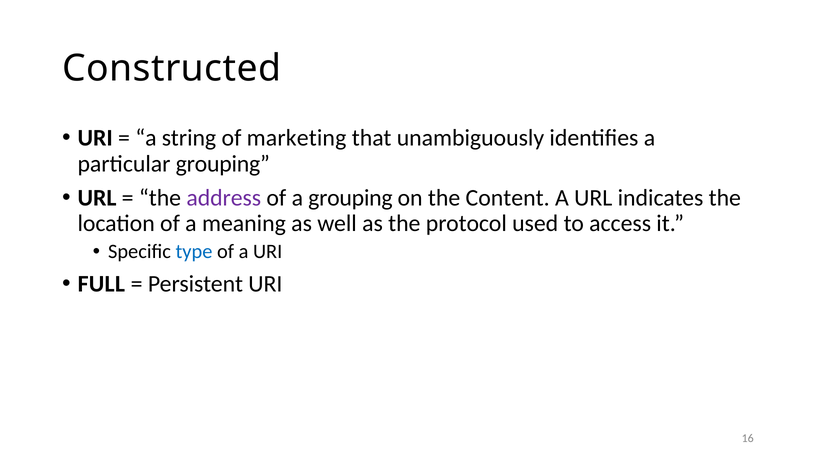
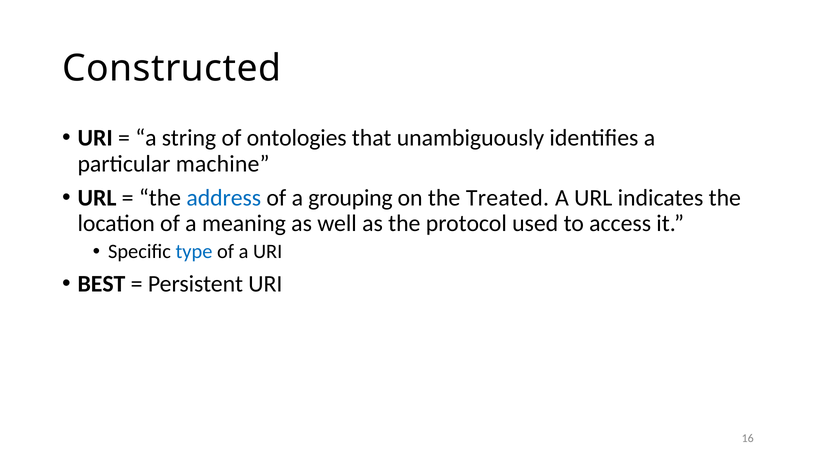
marketing: marketing -> ontologies (297, 138)
particular grouping: grouping -> machine (223, 164)
address colour: purple -> blue (224, 198)
Content: Content -> Treated (508, 198)
FULL: FULL -> BEST (101, 284)
